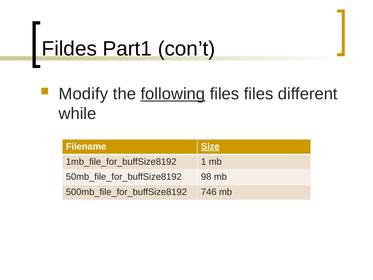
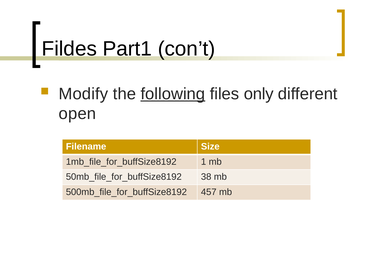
files files: files -> only (259, 94)
while: while -> open (77, 114)
Size underline: present -> none (210, 146)
98: 98 -> 38 (206, 177)
746: 746 -> 457 (209, 192)
